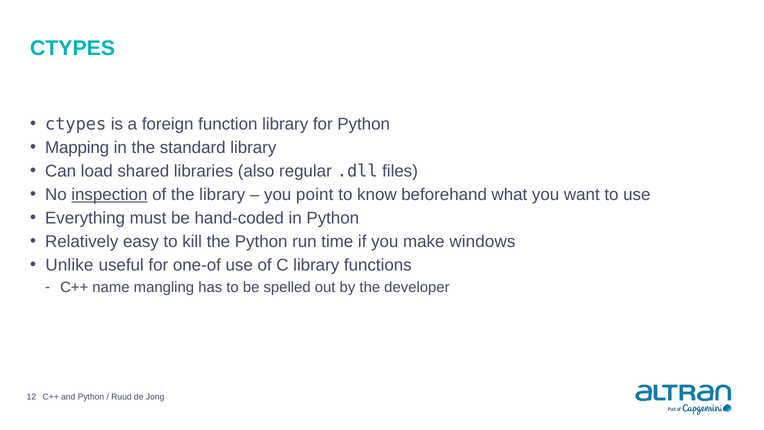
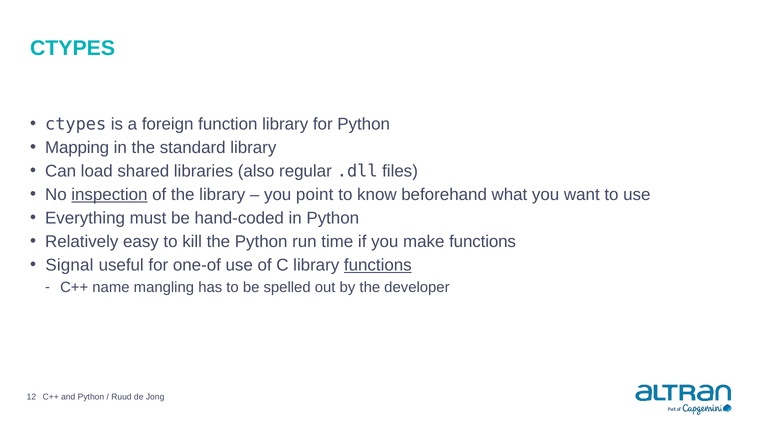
make windows: windows -> functions (483, 242)
Unlike: Unlike -> Signal (69, 265)
functions underline: none -> present (378, 265)
